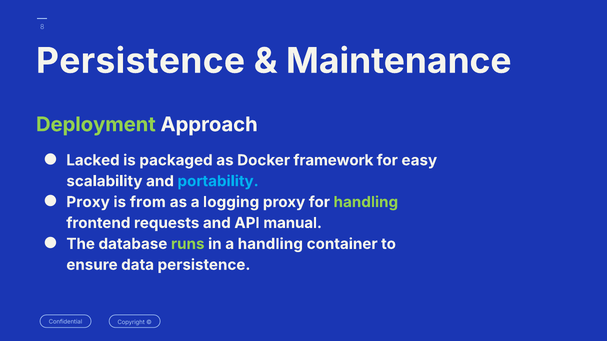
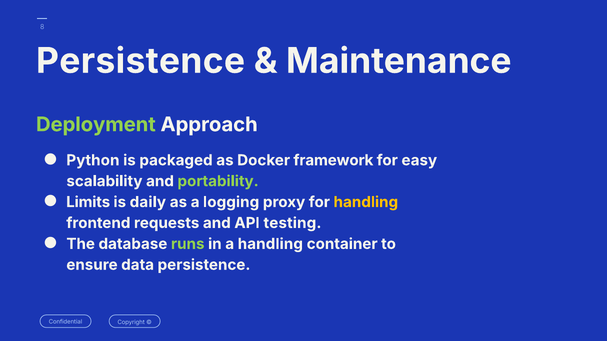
Lacked: Lacked -> Python (93, 160)
portability colour: light blue -> light green (218, 181)
Proxy: Proxy -> Limits (88, 202)
from: from -> daily (148, 202)
handling colour: light green -> yellow (366, 202)
manual: manual -> testing (292, 223)
